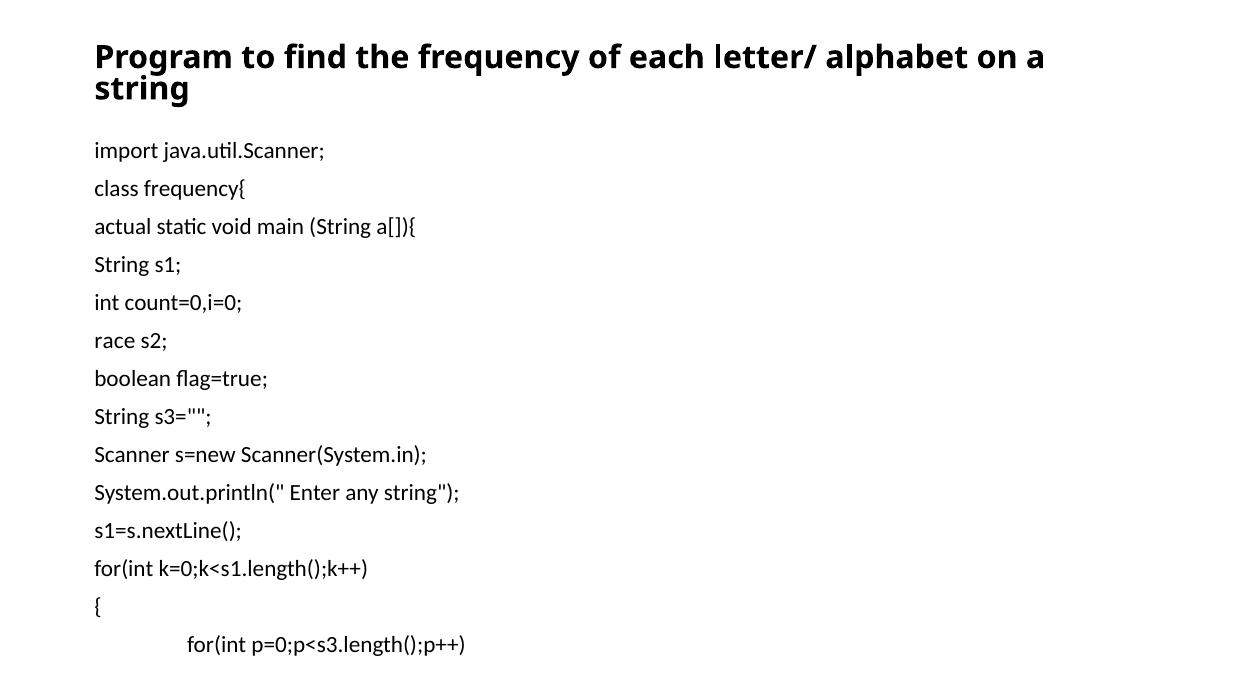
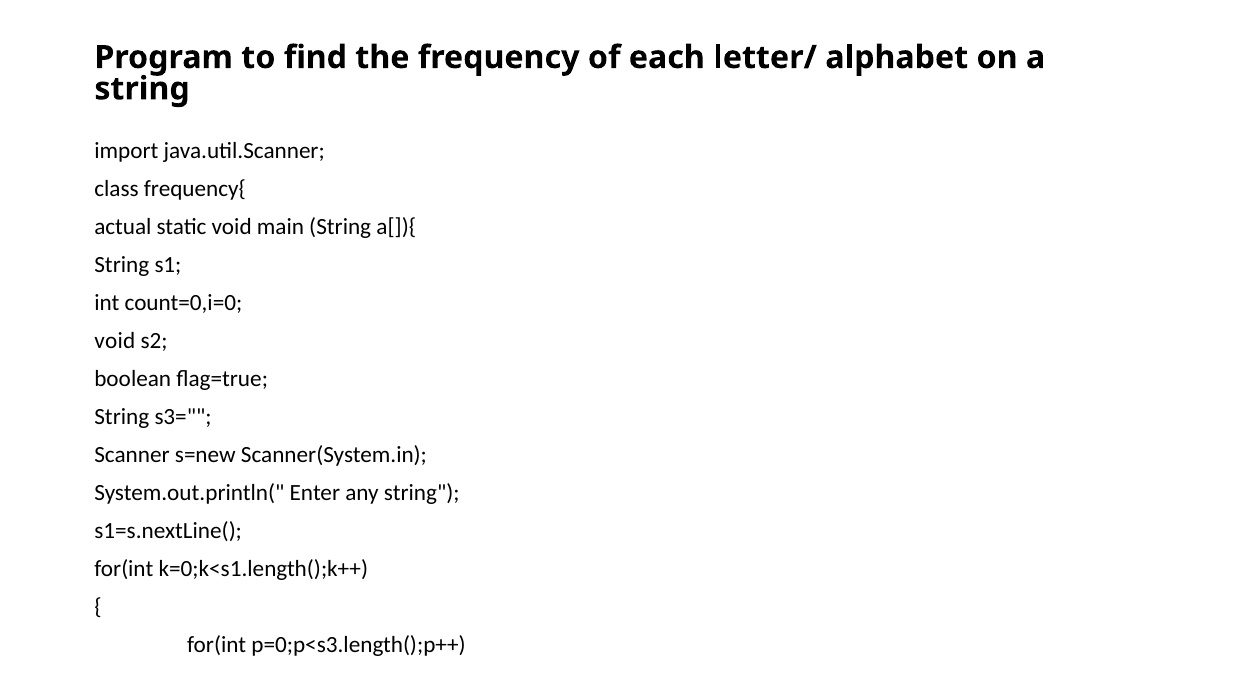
race: race -> void (115, 341)
